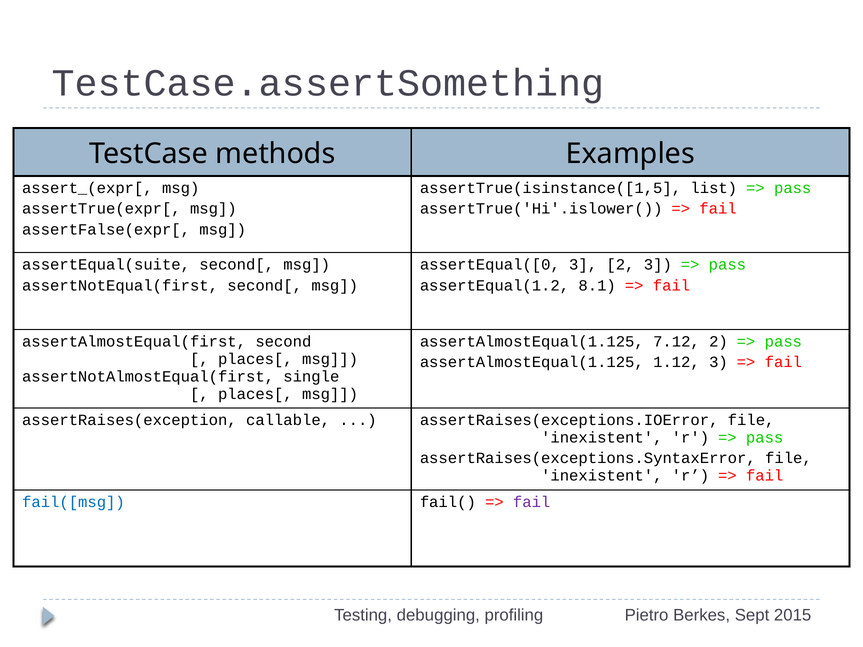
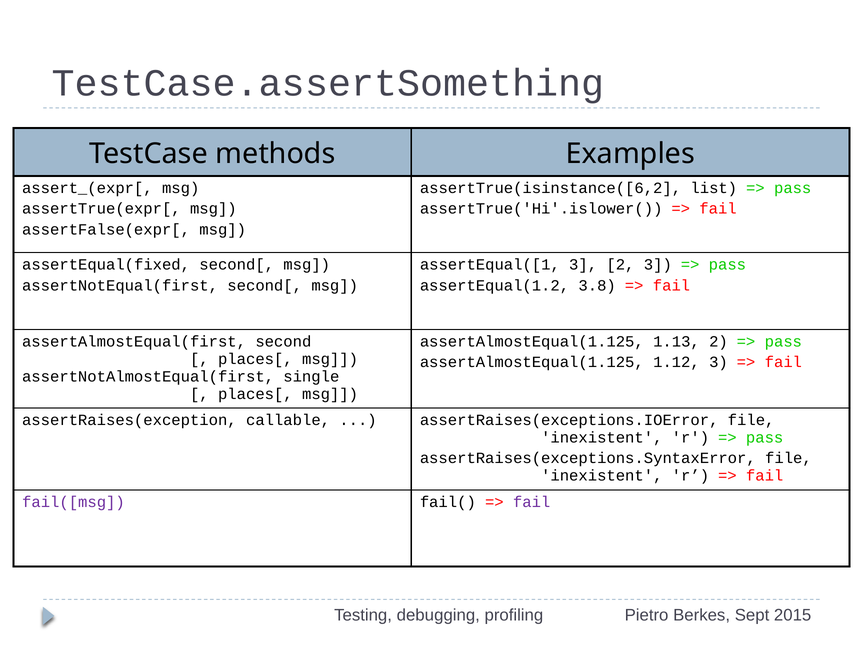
assertTrue(isinstance([1,5: assertTrue(isinstance([1,5 -> assertTrue(isinstance([6,2 (550, 188)
assertEqual(suite: assertEqual(suite -> assertEqual(fixed (106, 265)
assertEqual([0: assertEqual([0 -> assertEqual([1 (490, 265)
8.1: 8.1 -> 3.8 (597, 285)
7.12: 7.12 -> 1.13 (676, 342)
fail([msg colour: blue -> purple (73, 502)
